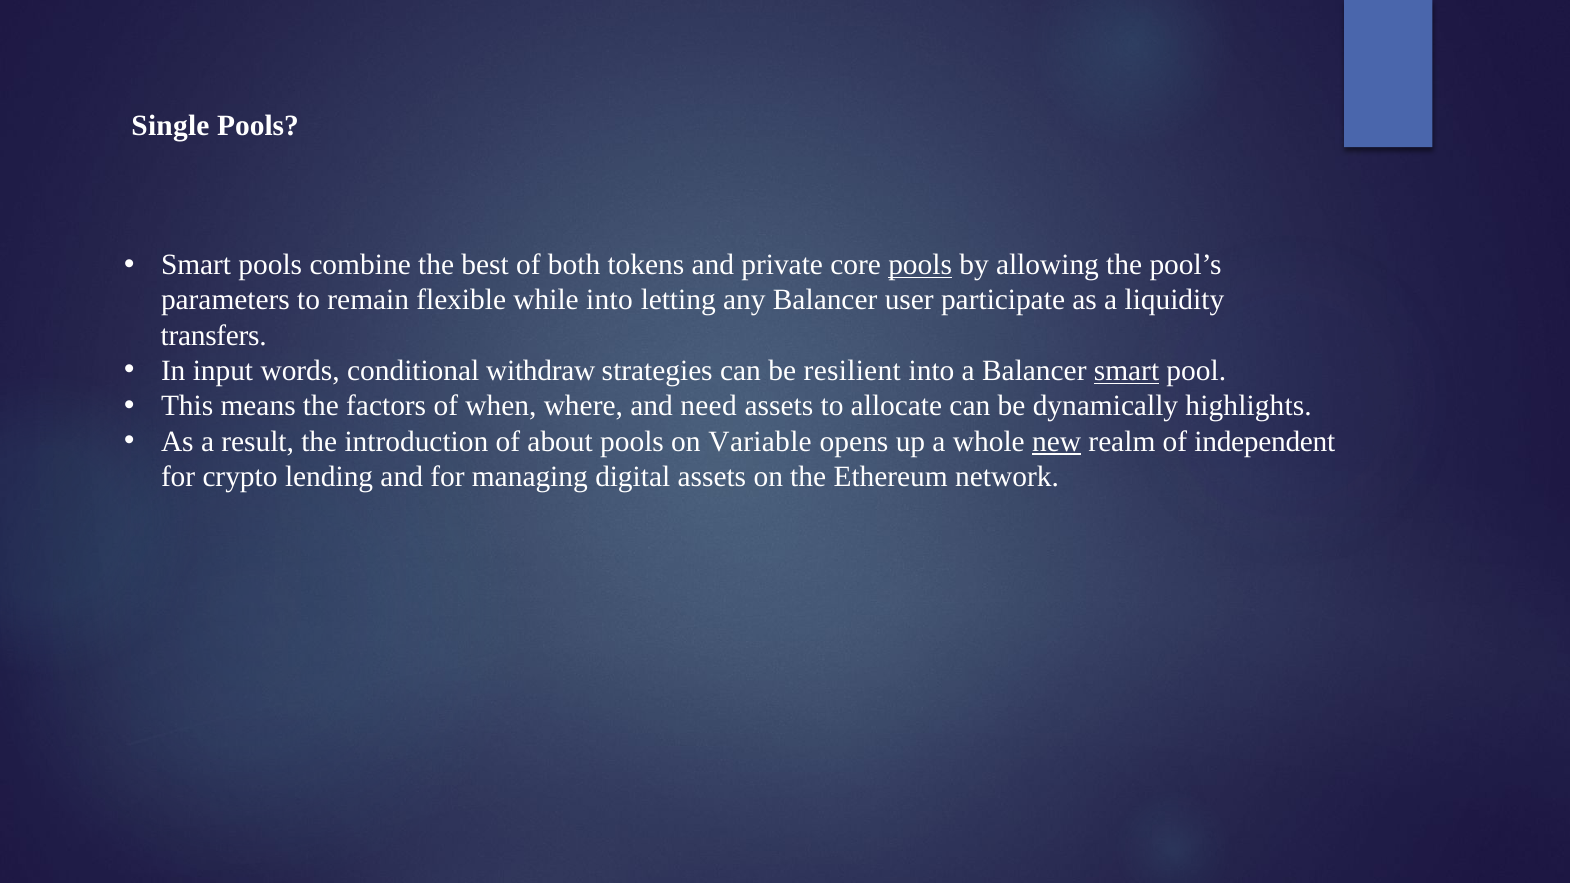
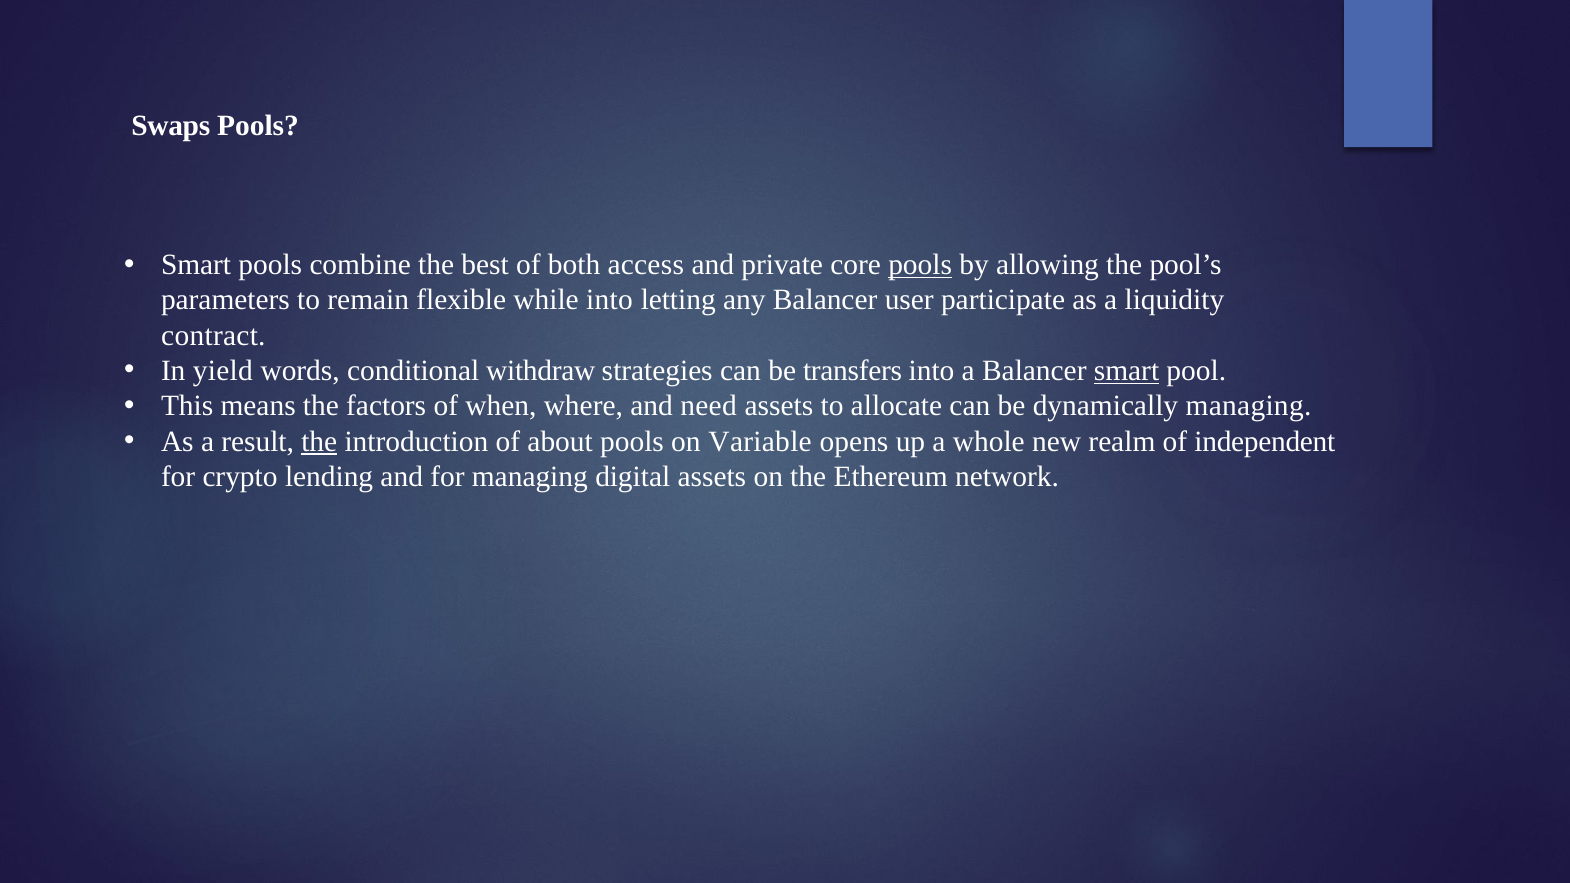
Single: Single -> Swaps (171, 126)
tokens: tokens -> access (646, 265)
transfers: transfers -> contract (213, 336)
input: input -> yield (223, 371)
resilient: resilient -> transfers (853, 371)
dynamically highlights: highlights -> managing (1249, 406)
the underline: none -> present (319, 442)
new underline: present -> none (1057, 442)
